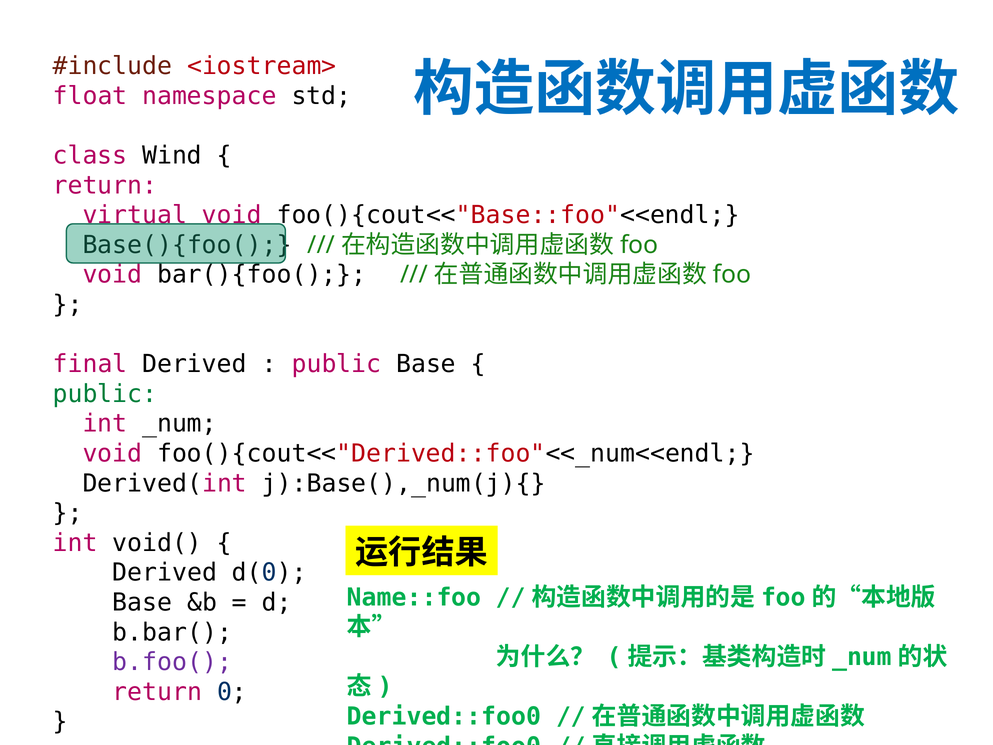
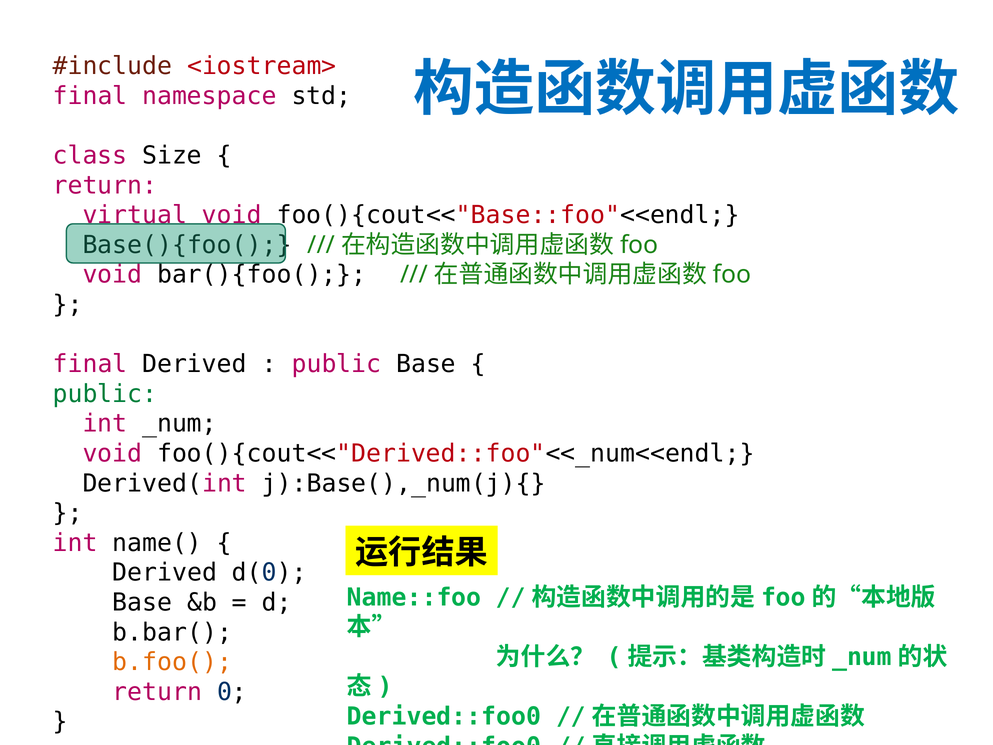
float: float -> final (90, 96)
Wind: Wind -> Size (172, 155)
void(: void( -> name( (157, 543)
b.foo( colour: purple -> orange (172, 662)
